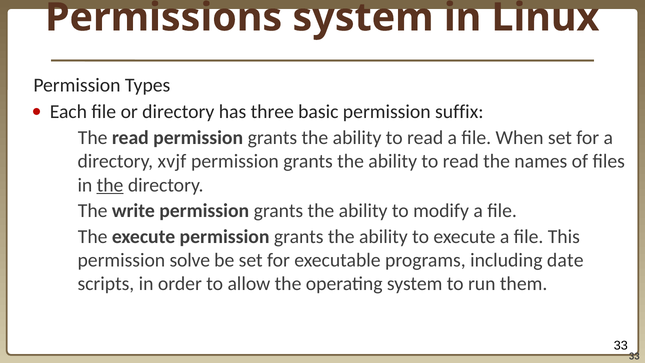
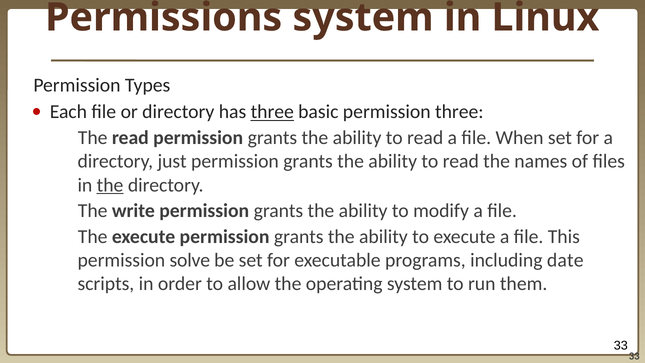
three underline: none -> present (272, 112)
permission suffix: suffix -> three (459, 112)
xvjf: xvjf -> just (172, 161)
